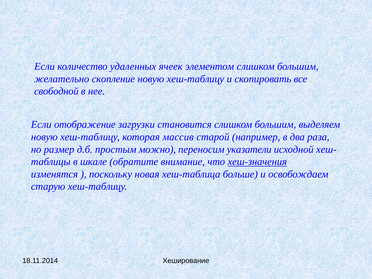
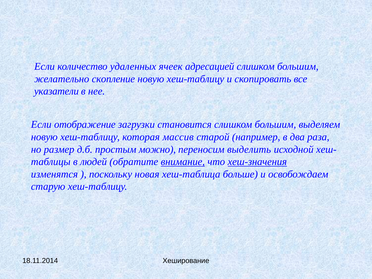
элементом: элементом -> адресацией (210, 66)
свободной: свободной -> указатели (56, 91)
указатели: указатели -> выделить (249, 149)
шкале: шкале -> людей (94, 162)
внимание underline: none -> present (183, 162)
